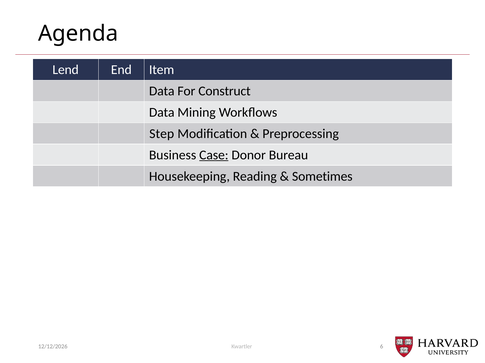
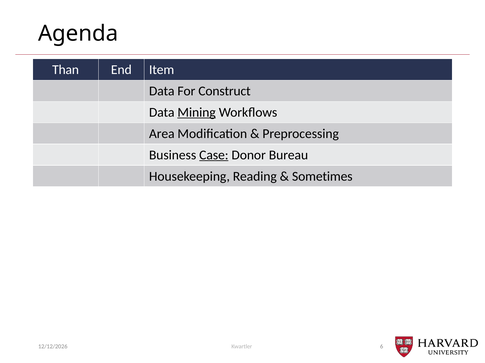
Lend: Lend -> Than (66, 70)
Mining underline: none -> present (197, 113)
Step: Step -> Area (162, 134)
